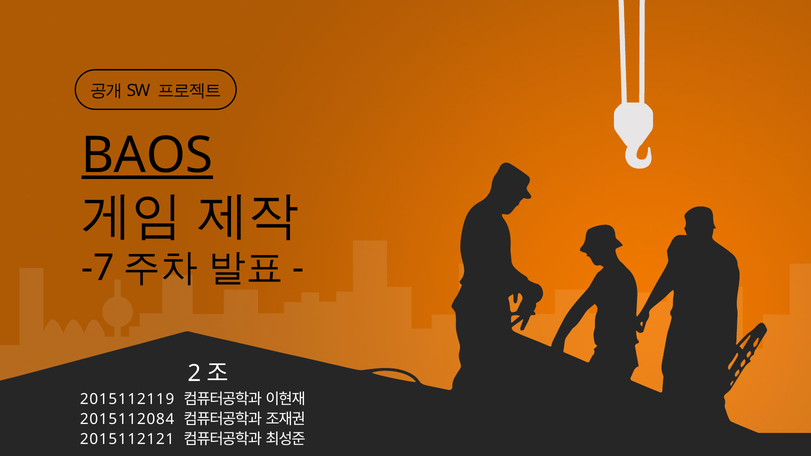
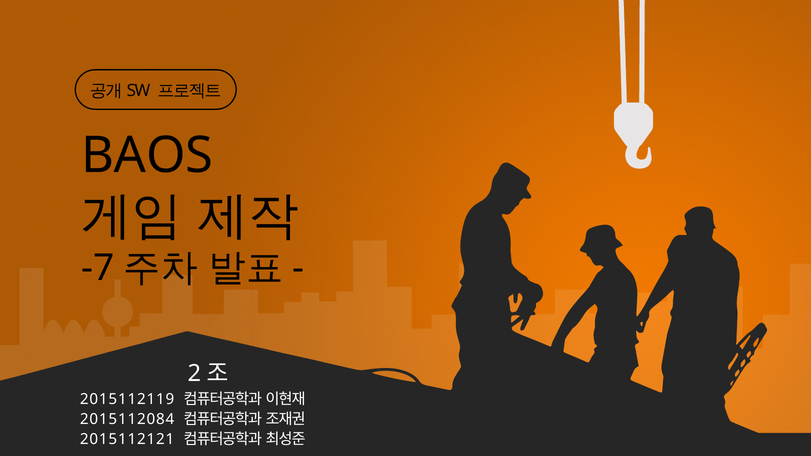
BAOS underline: present -> none (147, 156)
